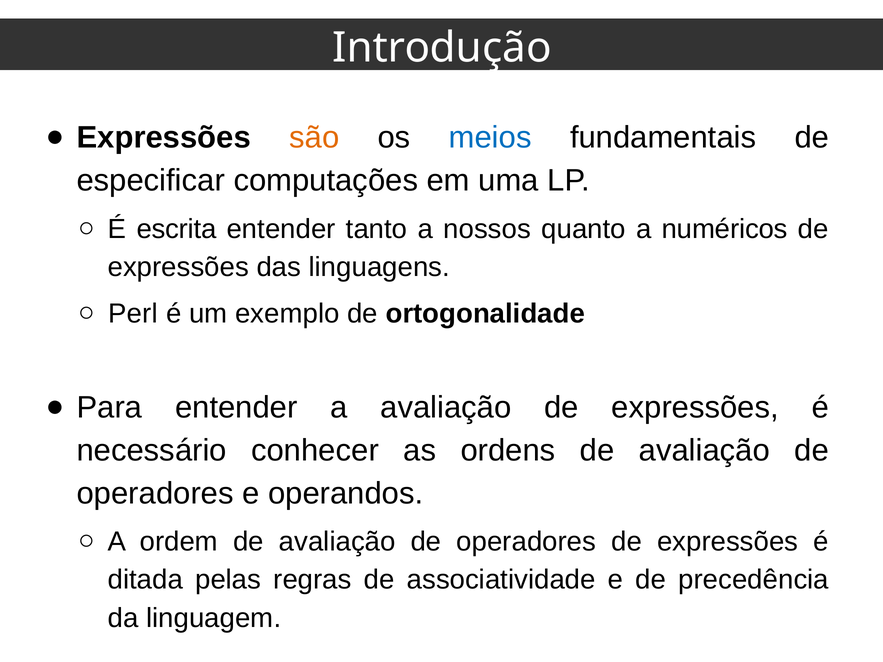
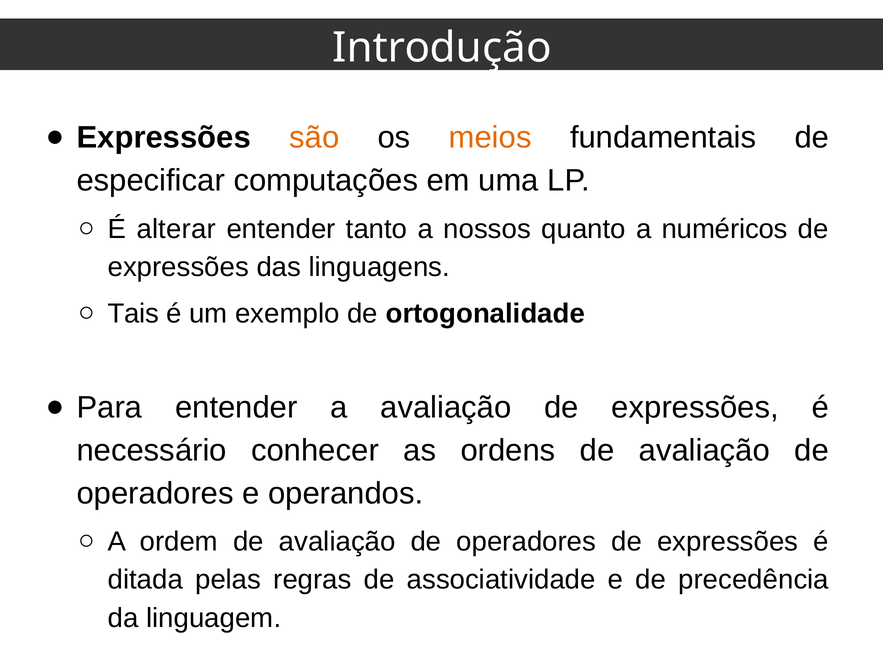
meios colour: blue -> orange (490, 138)
escrita: escrita -> alterar (176, 229)
Perl: Perl -> Tais (133, 314)
